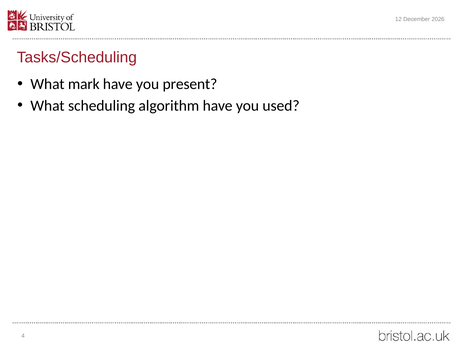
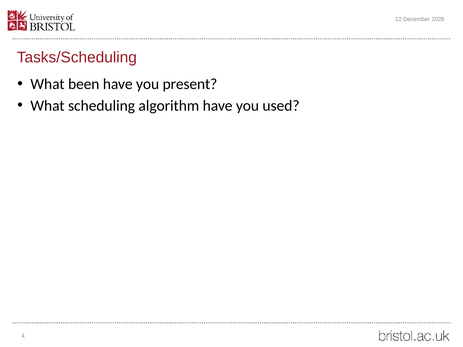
mark: mark -> been (84, 84)
